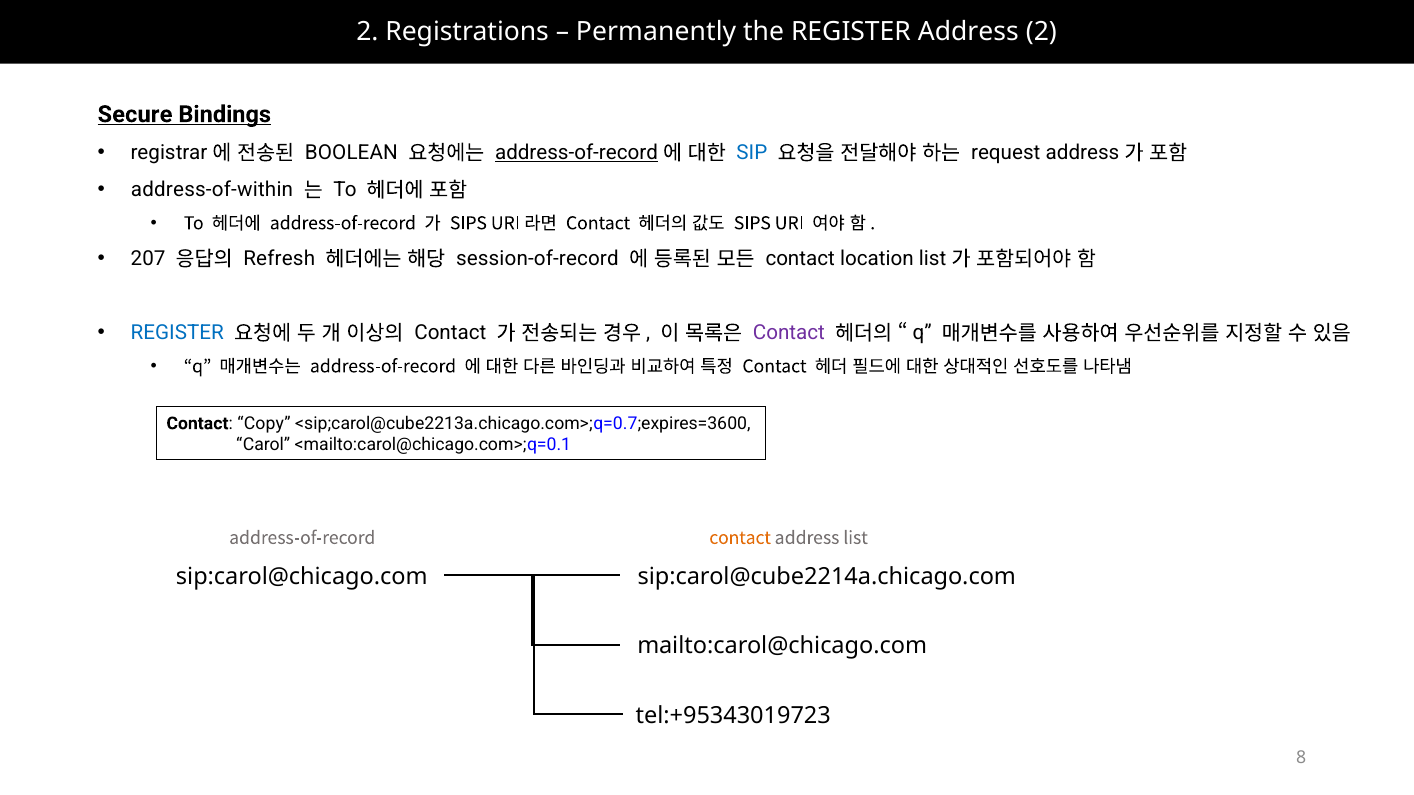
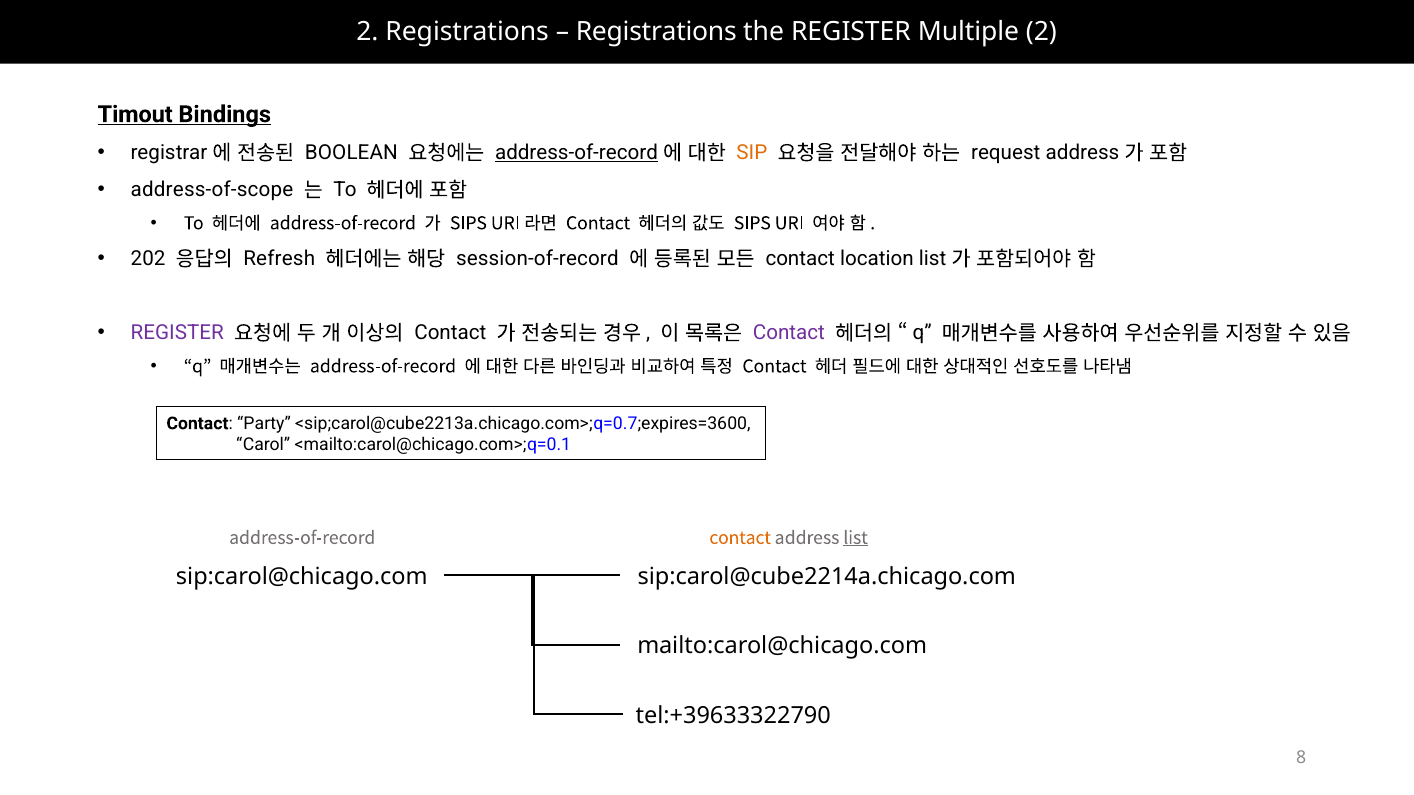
Permanently: Permanently -> Registrations (656, 32)
REGISTER Address: Address -> Multiple (968, 32)
Secure: Secure -> Timout (135, 114)
SIP colour: blue -> orange (752, 153)
address-of-within: address-of-within -> address-of-scope (212, 190)
207: 207 -> 202 (148, 259)
REGISTER colour: blue -> purple (177, 333)
Copy: Copy -> Party (264, 424)
list underline: none -> present (856, 538)
tel:+95343019723: tel:+95343019723 -> tel:+39633322790 (733, 716)
